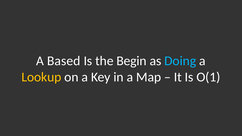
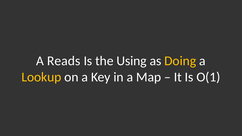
Based: Based -> Reads (64, 61)
Begin: Begin -> Using (132, 61)
Doing colour: light blue -> yellow (180, 61)
